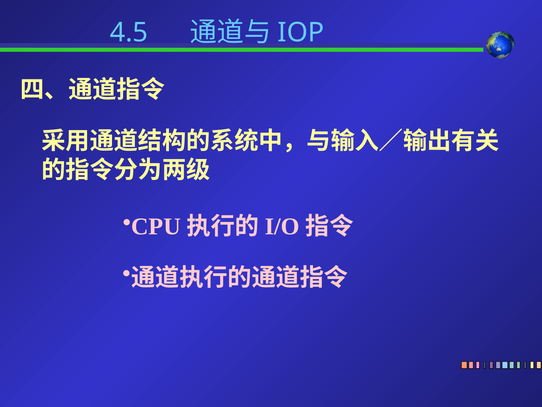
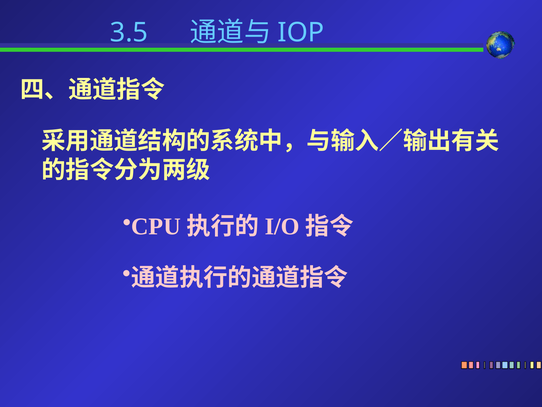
4.5: 4.5 -> 3.5 (129, 32)
